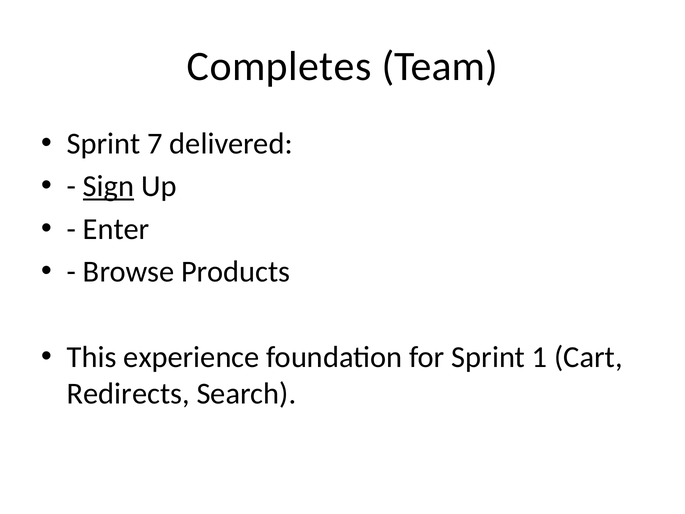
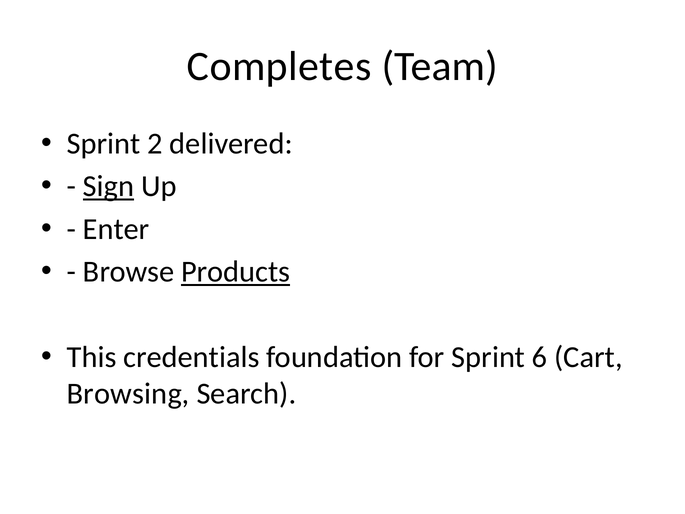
7: 7 -> 2 (155, 144)
Products underline: none -> present (236, 272)
experience: experience -> credentials (191, 357)
1: 1 -> 6 (540, 357)
Redirects: Redirects -> Browsing (128, 393)
